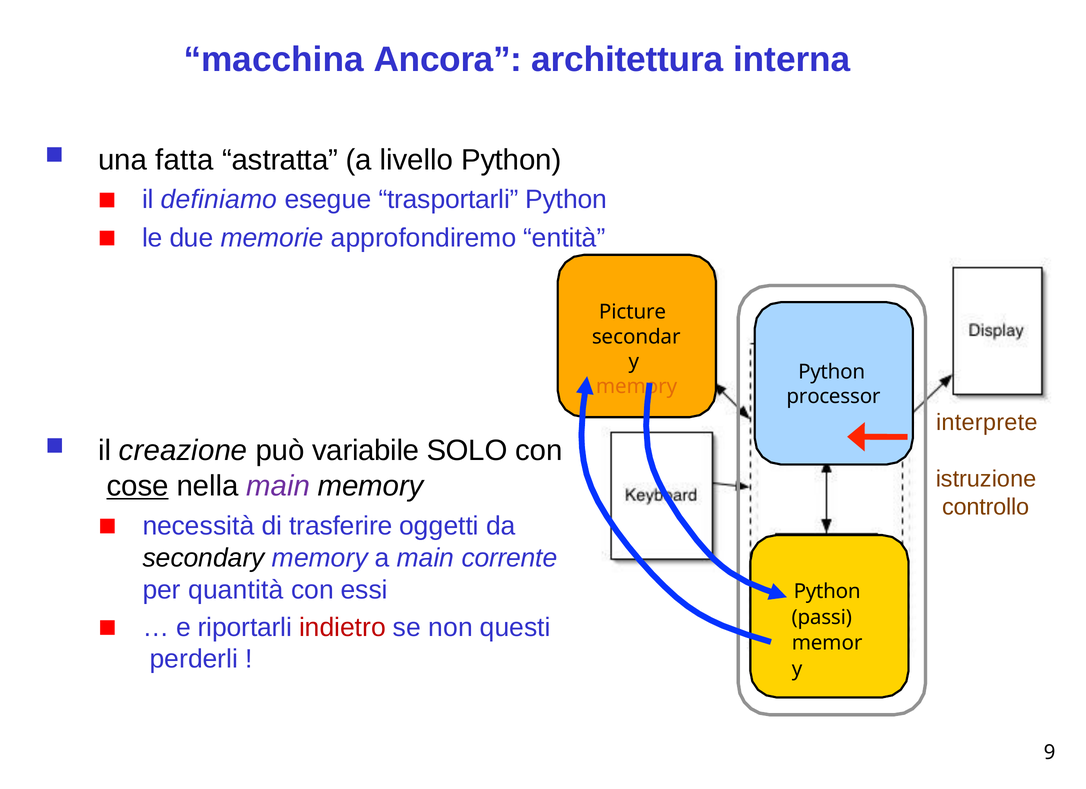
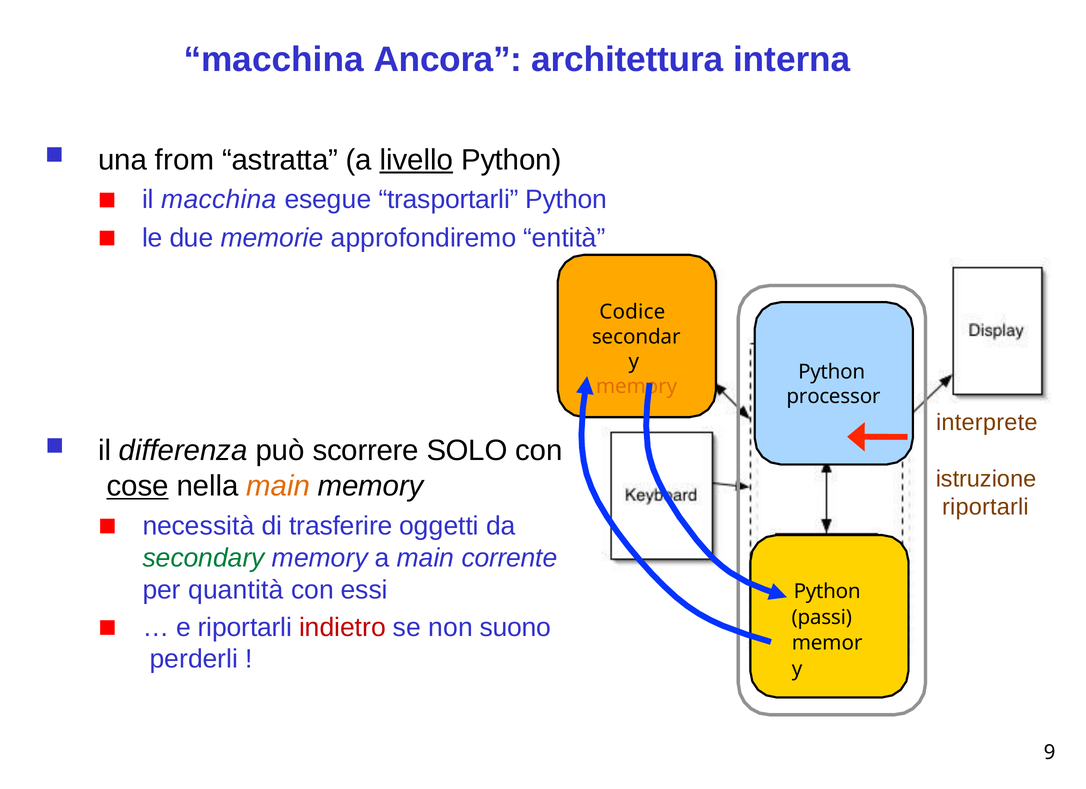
fatta: fatta -> from (185, 160)
livello underline: none -> present (416, 160)
il definiamo: definiamo -> macchina (219, 200)
Picture: Picture -> Codice (632, 312)
creazione: creazione -> differenza (183, 451)
variabile: variabile -> scorrere (366, 451)
main colour: purple -> orange (278, 486)
controllo: controllo -> riportarli (985, 507)
secondary colour: black -> green (204, 558)
questi: questi -> suono (515, 627)
